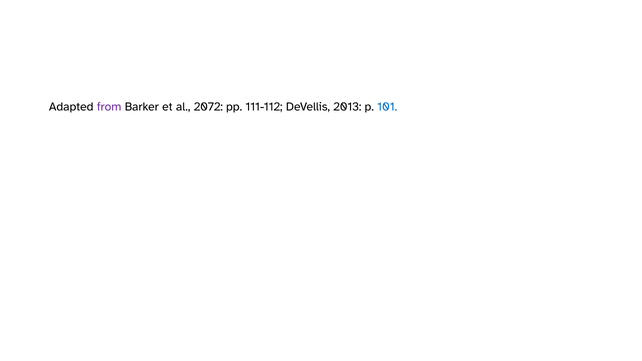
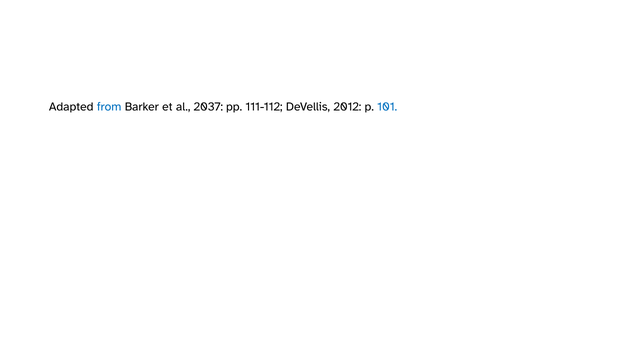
from colour: purple -> blue (109, 107)
2072: 2072 -> 2037 (208, 107)
2013: 2013 -> 2012 (347, 107)
